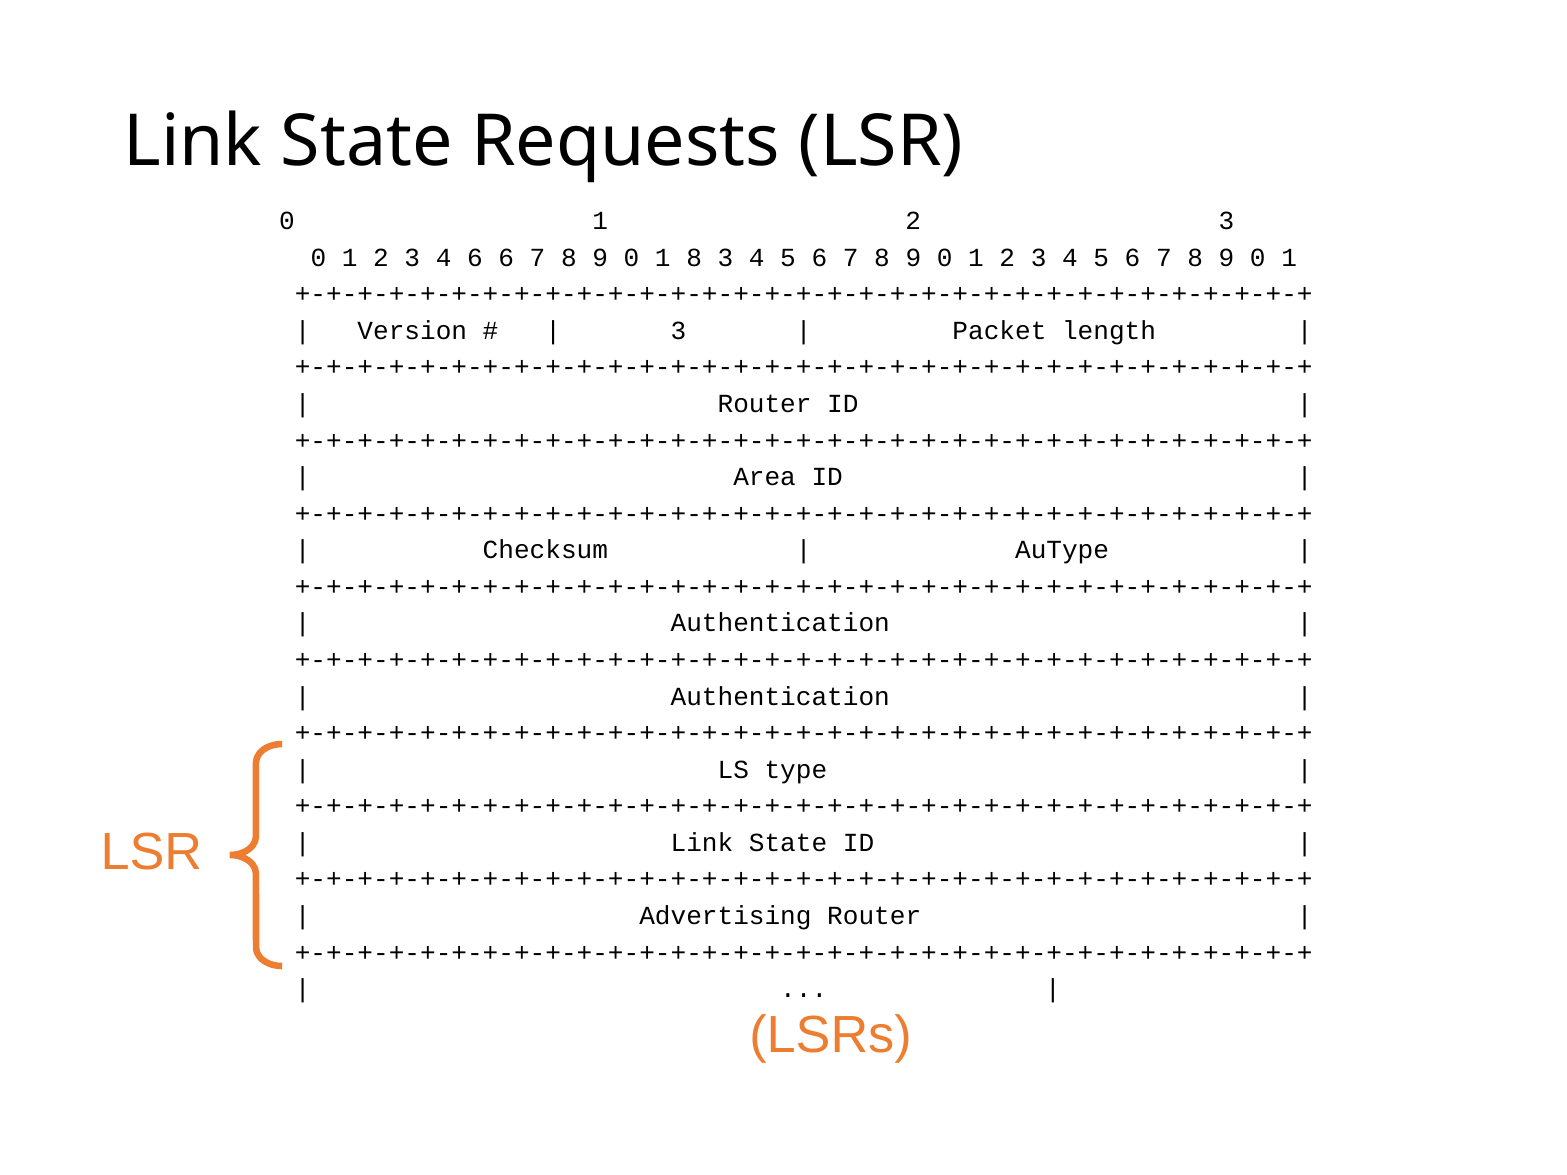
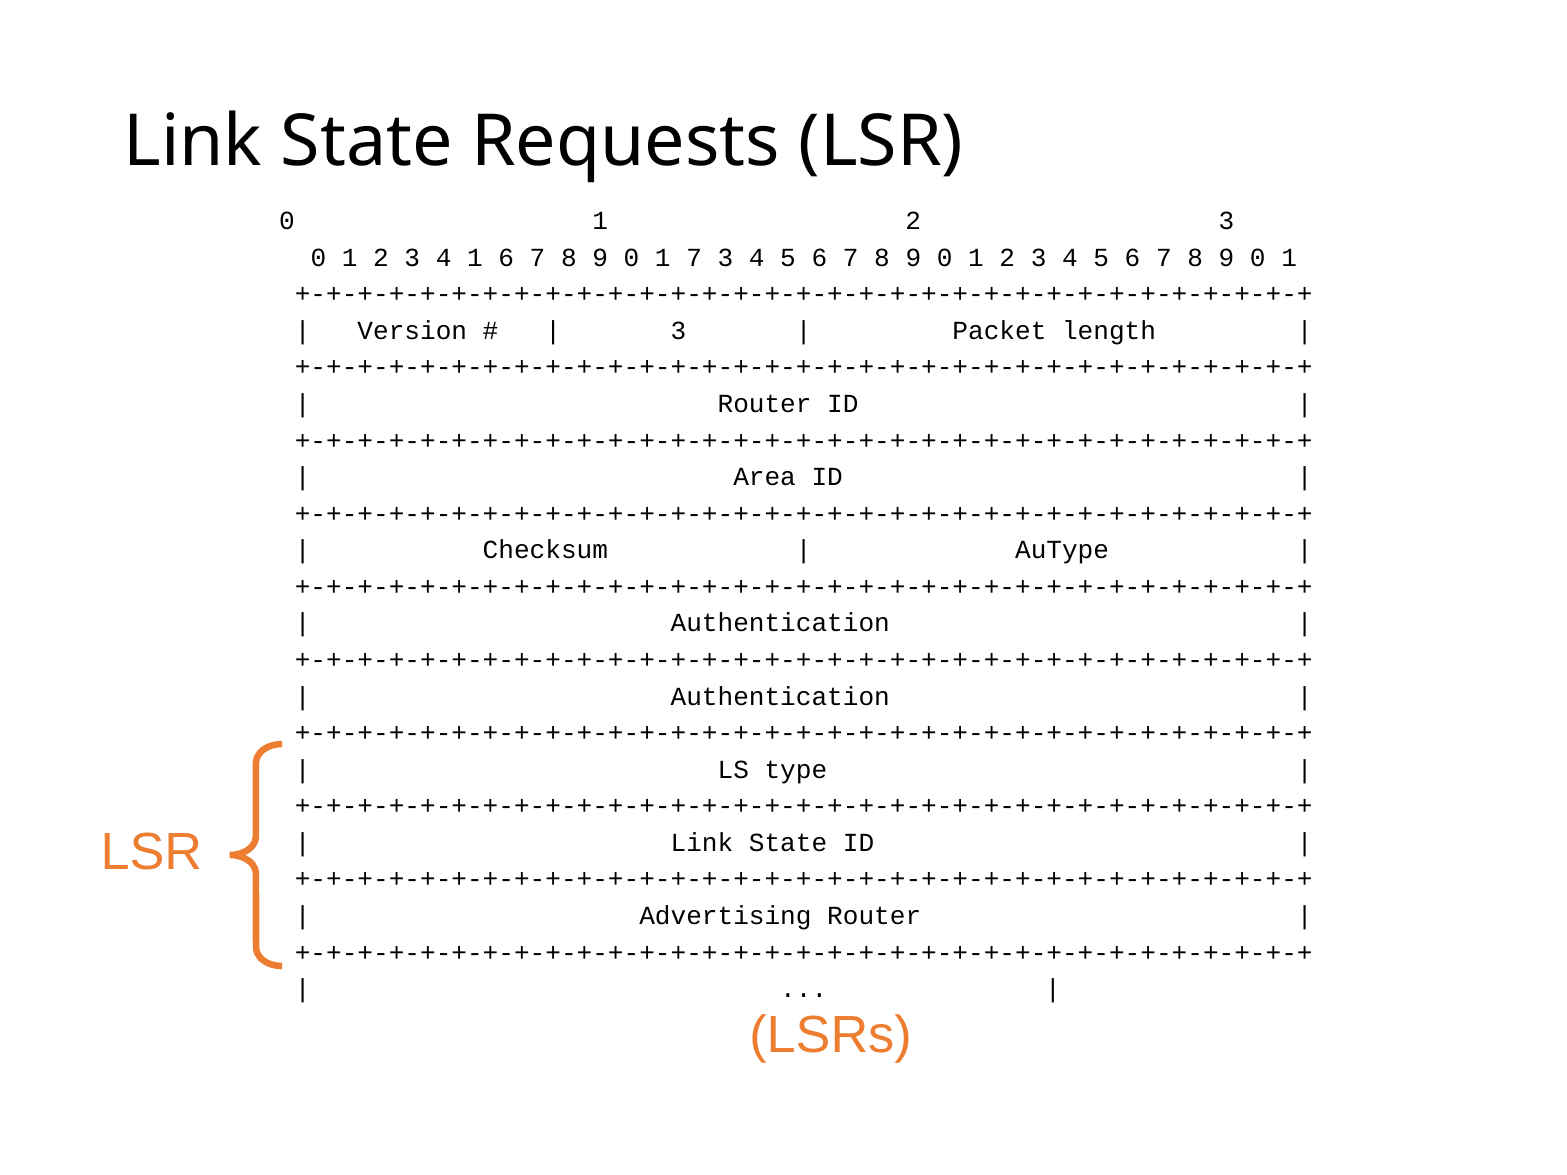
4 6: 6 -> 1 (475, 258)
1 8: 8 -> 7 (694, 258)
